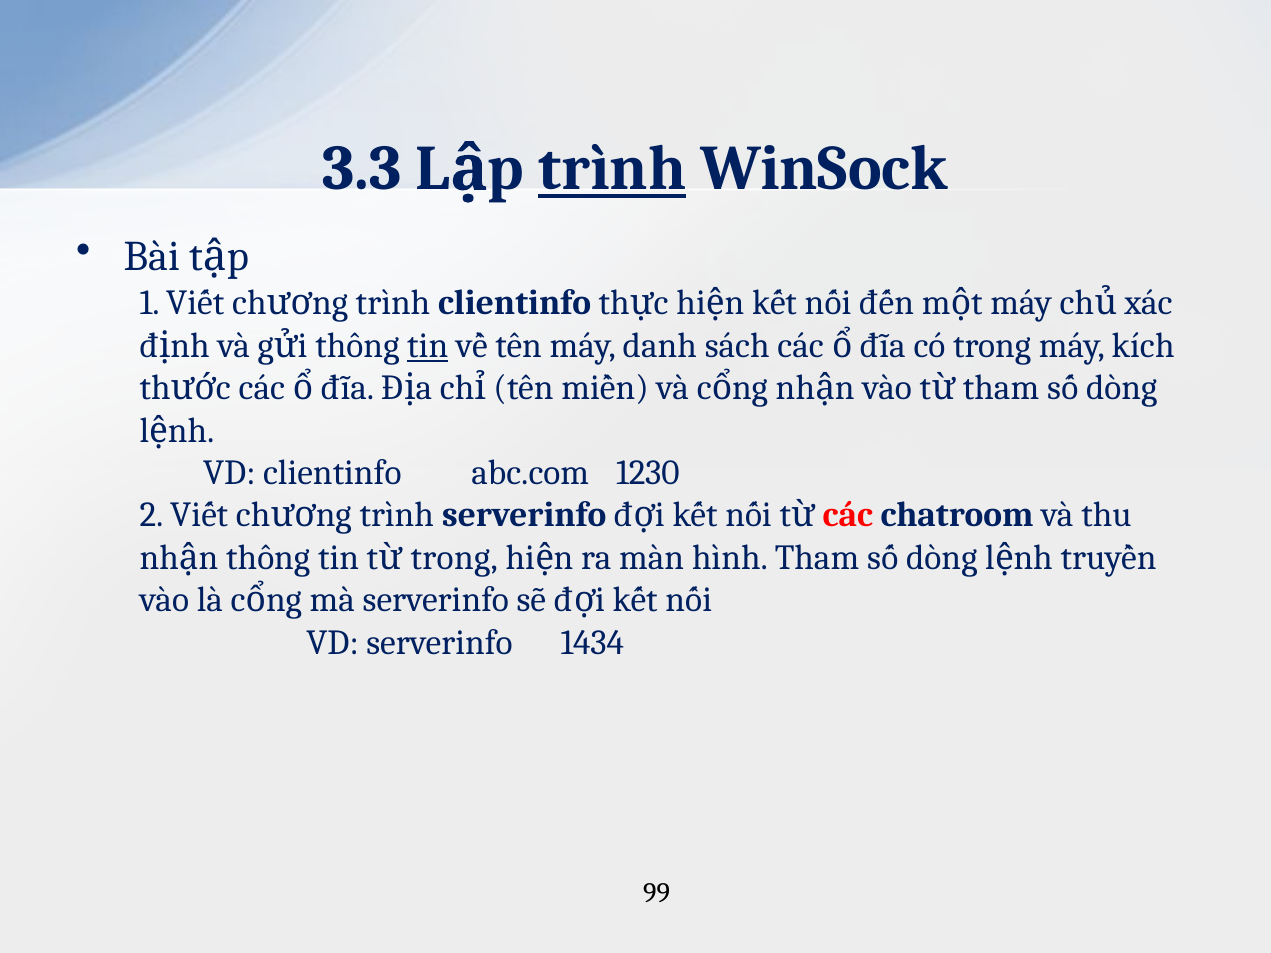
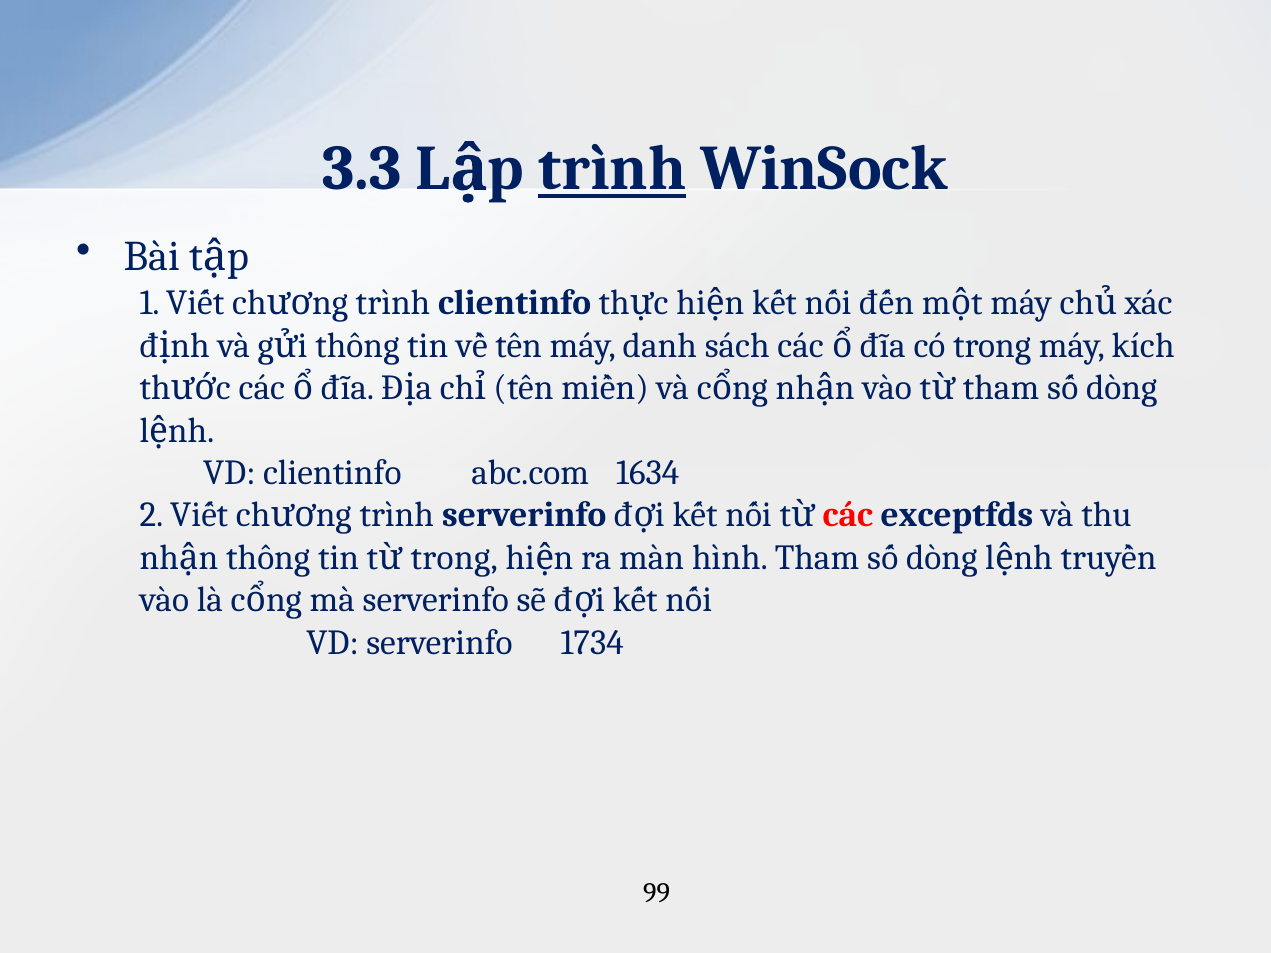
tin underline: present -> none (428, 346)
1230: 1230 -> 1634 (648, 473)
chatroom: chatroom -> exceptfds (957, 515)
1434: 1434 -> 1734 (592, 643)
